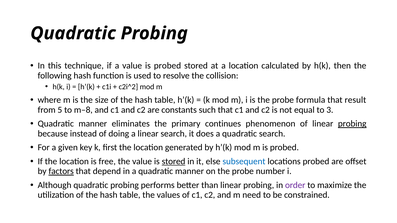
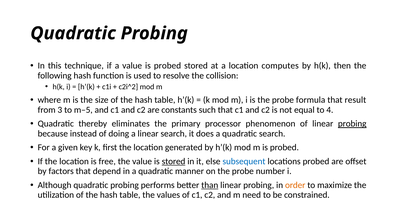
calculated: calculated -> computes (280, 66)
5: 5 -> 3 (60, 110)
m–8: m–8 -> m–5 (83, 110)
3: 3 -> 4 (330, 110)
manner: manner -> thereby (93, 124)
continues: continues -> processor (223, 124)
factors underline: present -> none (61, 171)
than underline: none -> present (210, 185)
order colour: purple -> orange (295, 185)
